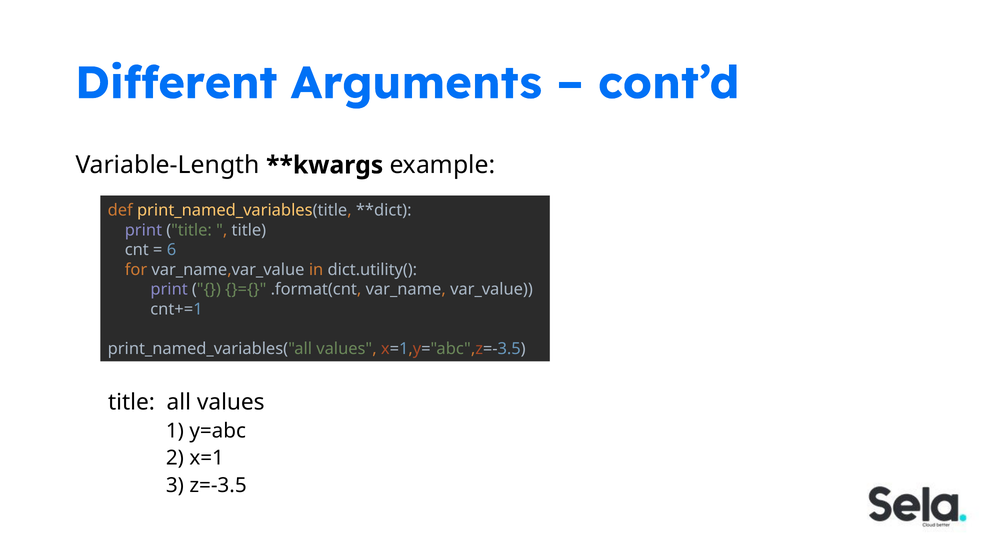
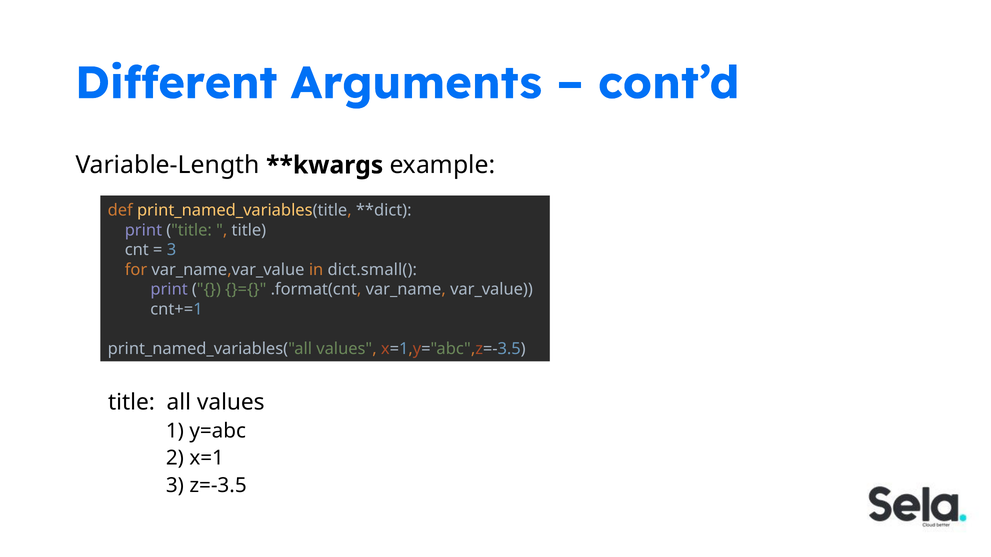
6: 6 -> 3 (172, 250)
dict.utility(: dict.utility( -> dict.small( (372, 270)
